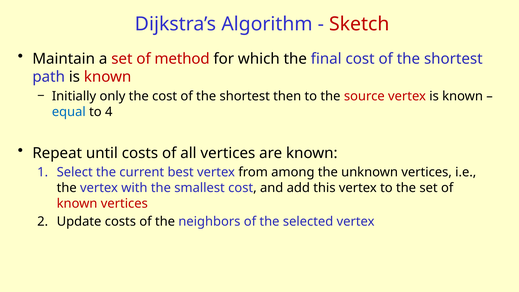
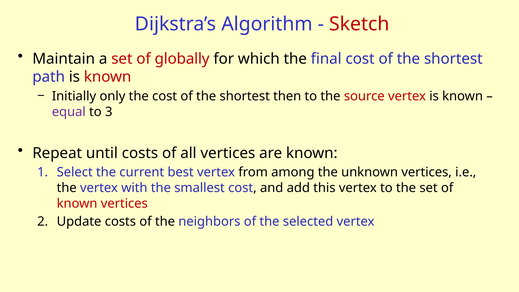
method: method -> globally (182, 59)
equal colour: blue -> purple (69, 112)
4: 4 -> 3 (109, 112)
